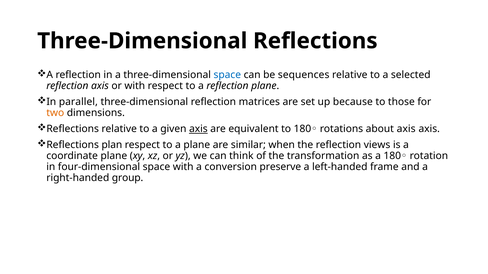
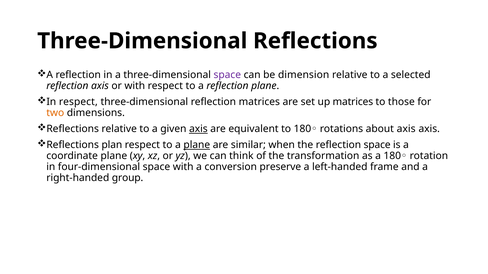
space colour: blue -> purple (227, 75)
sequences: sequences -> dimension (304, 75)
In parallel: parallel -> respect (78, 102)
up because: because -> matrices (353, 102)
plane underline: none -> present (197, 145)
reflection views: views -> space (377, 145)
